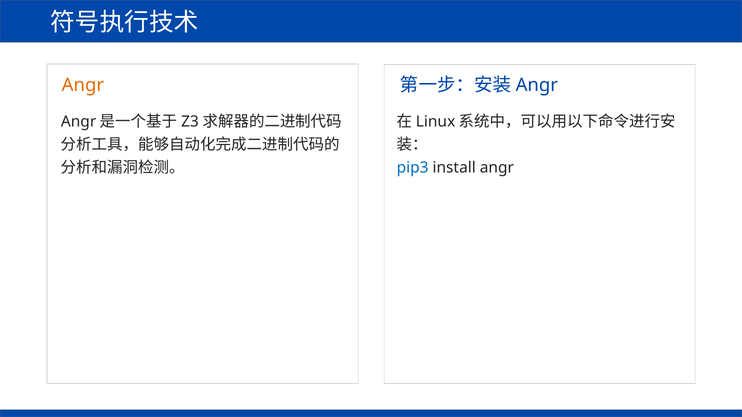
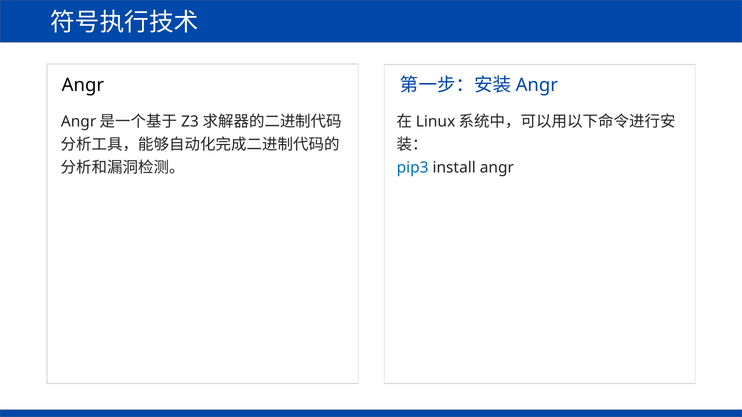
Angr colour: orange -> black (83, 85)
